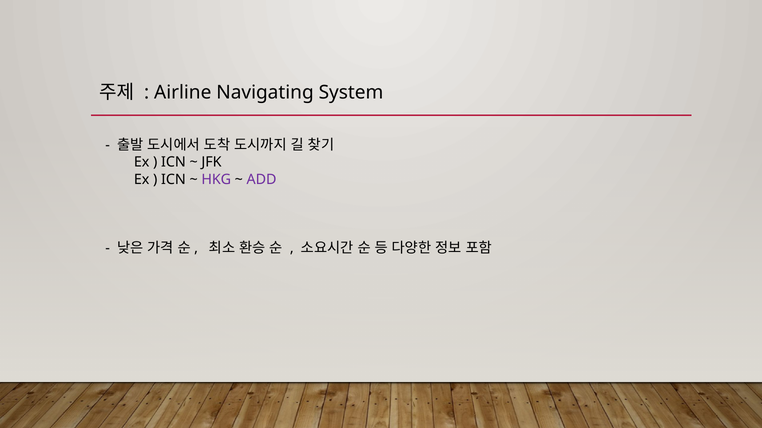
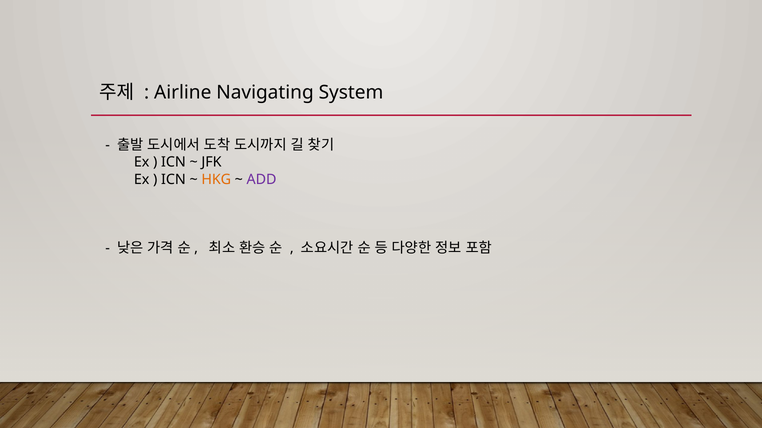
HKG colour: purple -> orange (216, 180)
